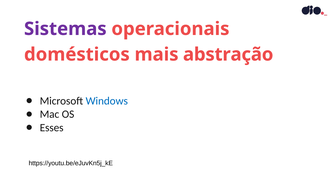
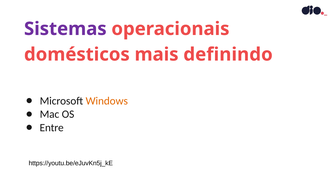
abstração: abstração -> definindo (228, 54)
Windows colour: blue -> orange (107, 101)
Esses: Esses -> Entre (52, 128)
